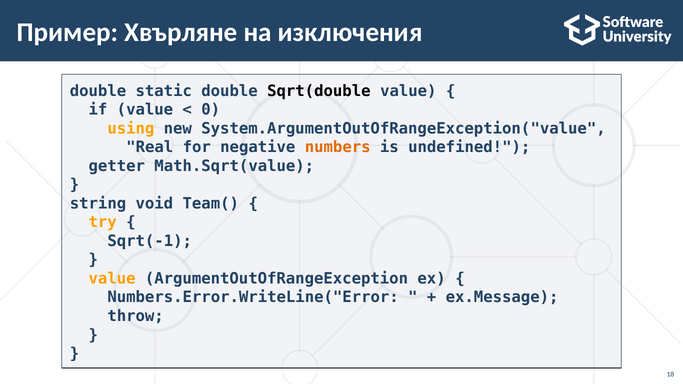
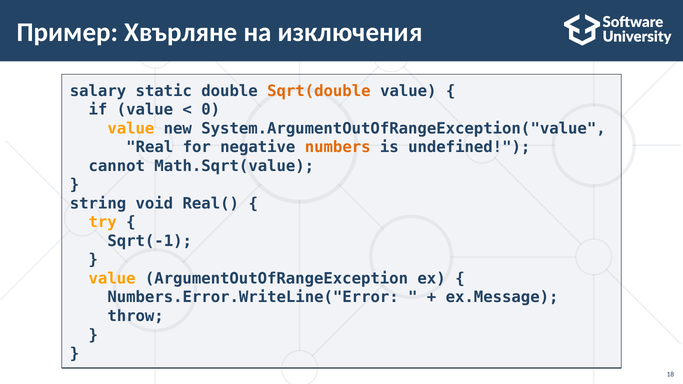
double: double -> salary (98, 91)
Sqrt(double colour: black -> orange (319, 91)
using: using -> value (131, 128)
getter: getter -> cannot (117, 166)
Team(: Team( -> Real( (211, 204)
